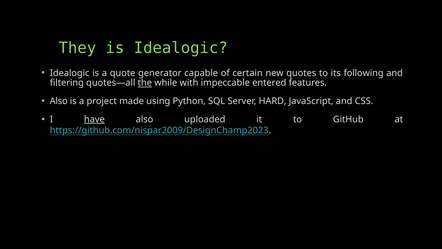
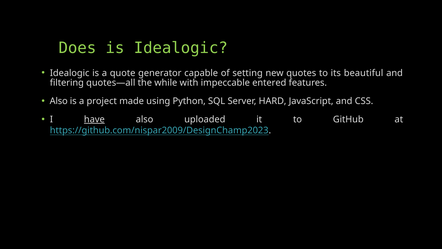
They: They -> Does (77, 48)
certain: certain -> setting (248, 73)
following: following -> beautiful (364, 73)
the underline: present -> none (145, 83)
